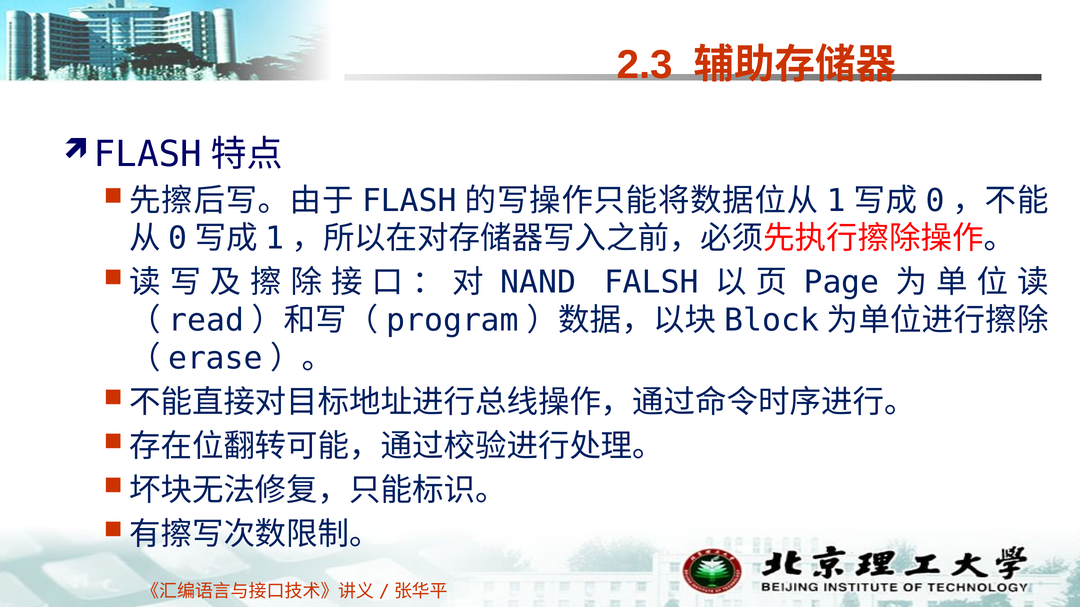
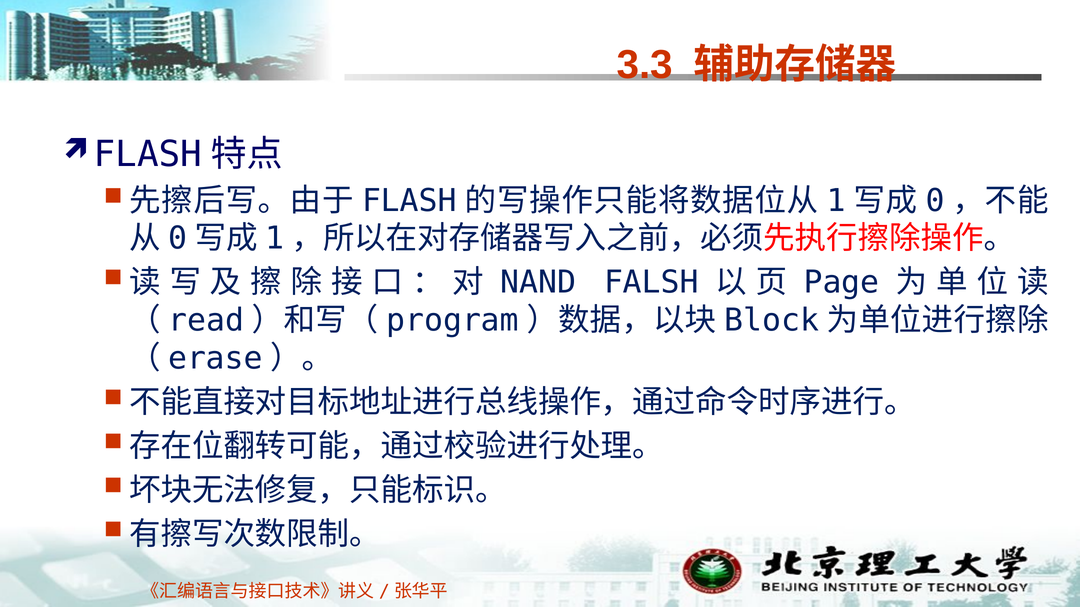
2.3: 2.3 -> 3.3 (645, 65)
